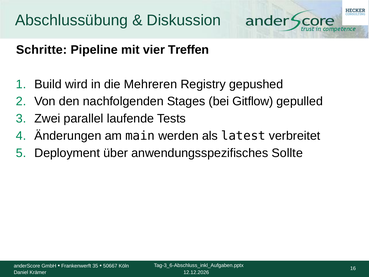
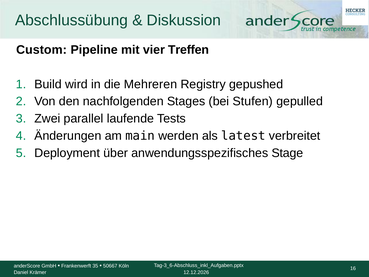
Schritte: Schritte -> Custom (41, 50)
Gitflow: Gitflow -> Stufen (253, 101)
Sollte: Sollte -> Stage (287, 153)
